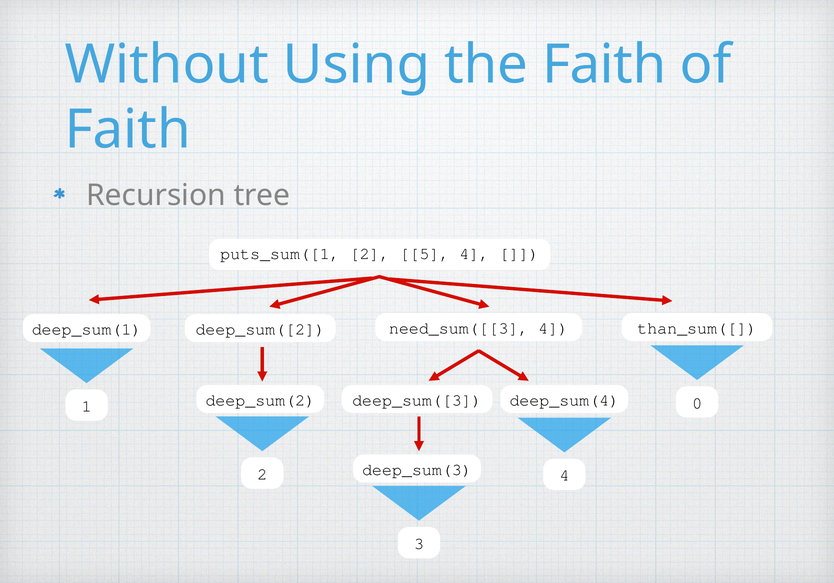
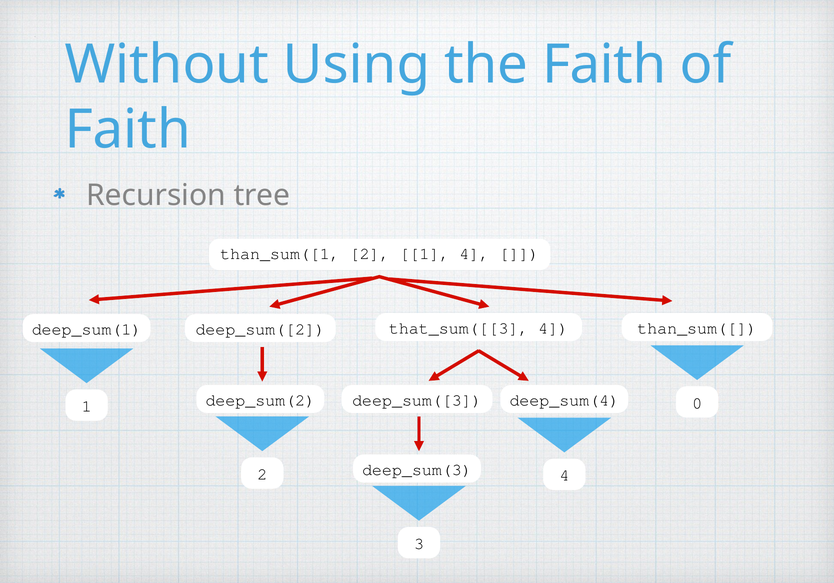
puts_sum([1: puts_sum([1 -> than_sum([1 (280, 254)
2 5: 5 -> 1 (424, 254)
need_sum([[3: need_sum([[3 -> that_sum([[3 (459, 329)
